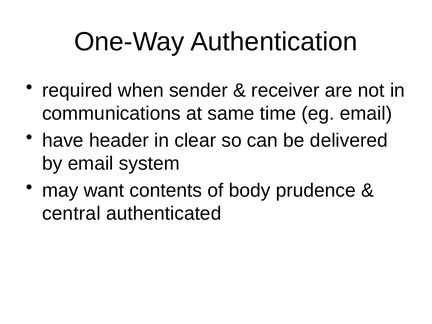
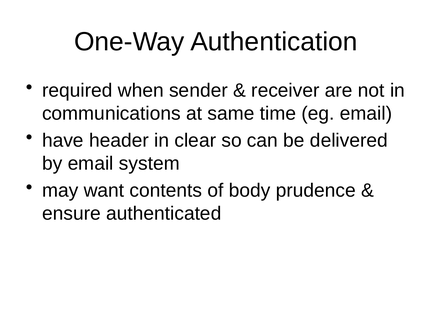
central: central -> ensure (71, 214)
